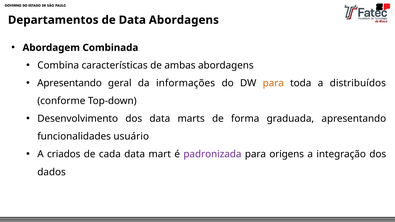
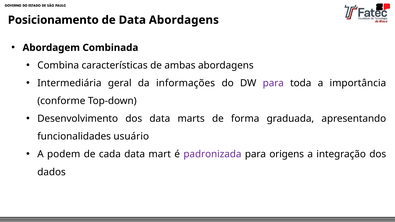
Departamentos: Departamentos -> Posicionamento (53, 20)
Apresentando: Apresentando -> Intermediária (69, 83)
para colour: orange -> purple (273, 83)
distribuídos: distribuídos -> importância (358, 83)
criados: criados -> podem (64, 154)
